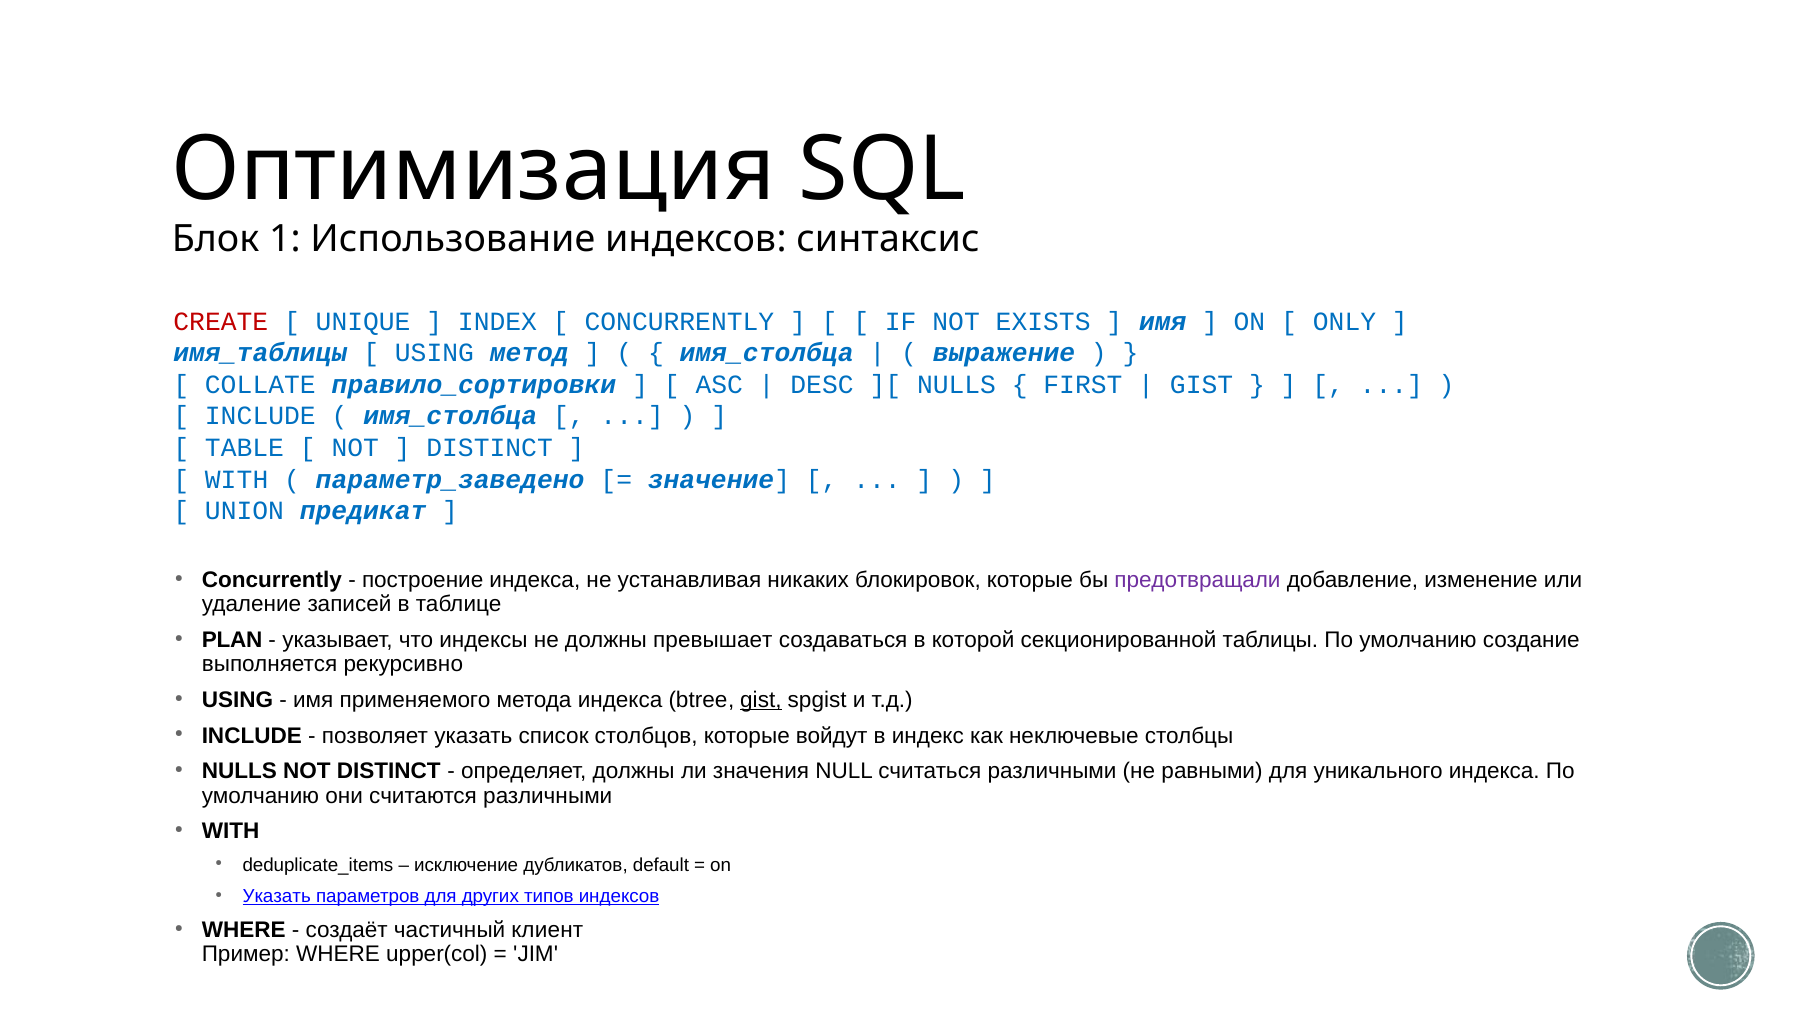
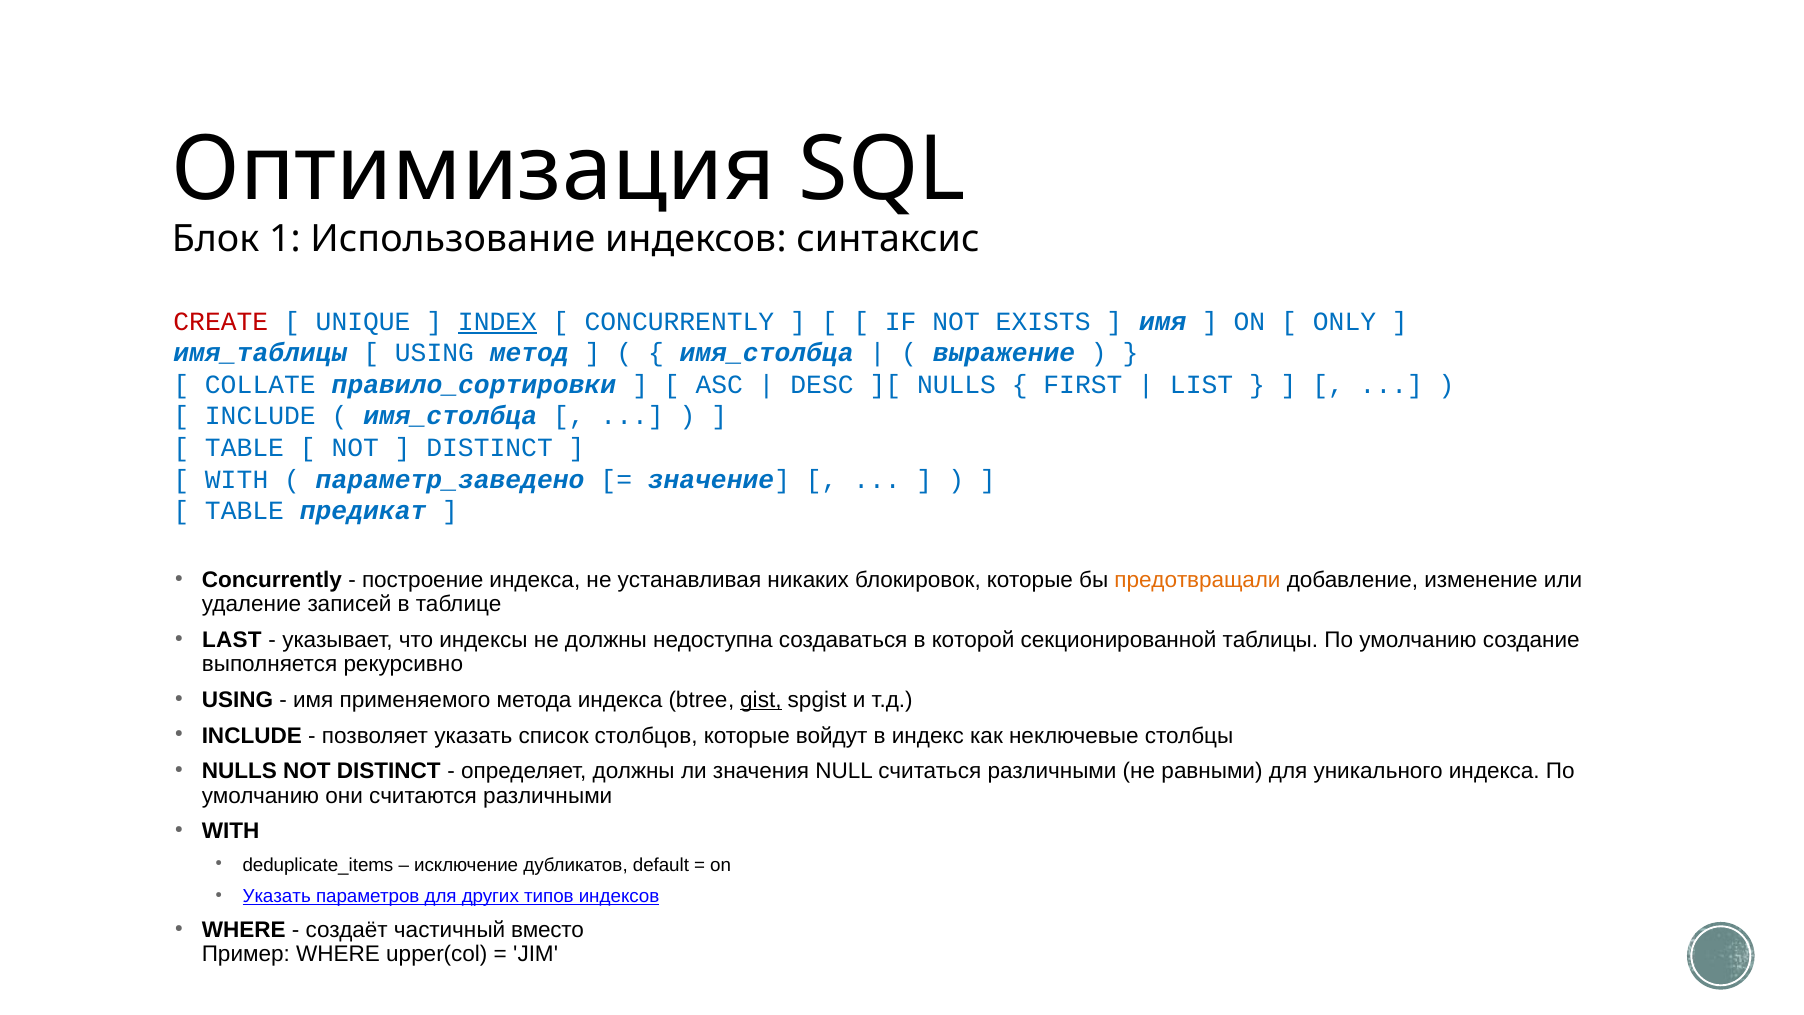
INDEX underline: none -> present (497, 321)
GIST: GIST -> LIST (1202, 385)
UNION: UNION -> TABLE (245, 511)
предотвращали colour: purple -> orange (1198, 580)
PLAN: PLAN -> LAST (232, 640)
превышает: превышает -> недоступна (713, 640)
клиент: клиент -> вместо (548, 930)
